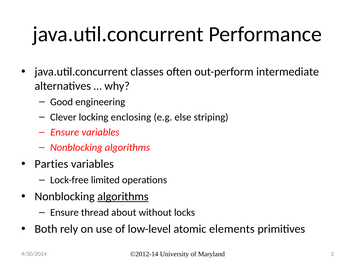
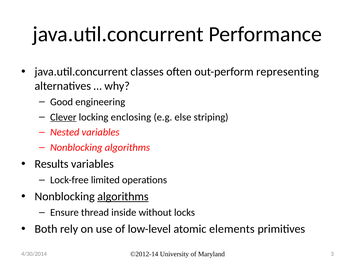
intermediate: intermediate -> representing (288, 72)
Clever underline: none -> present (63, 117)
Ensure: Ensure -> Nested (65, 132)
Parties: Parties -> Results (52, 164)
about: about -> inside (124, 213)
